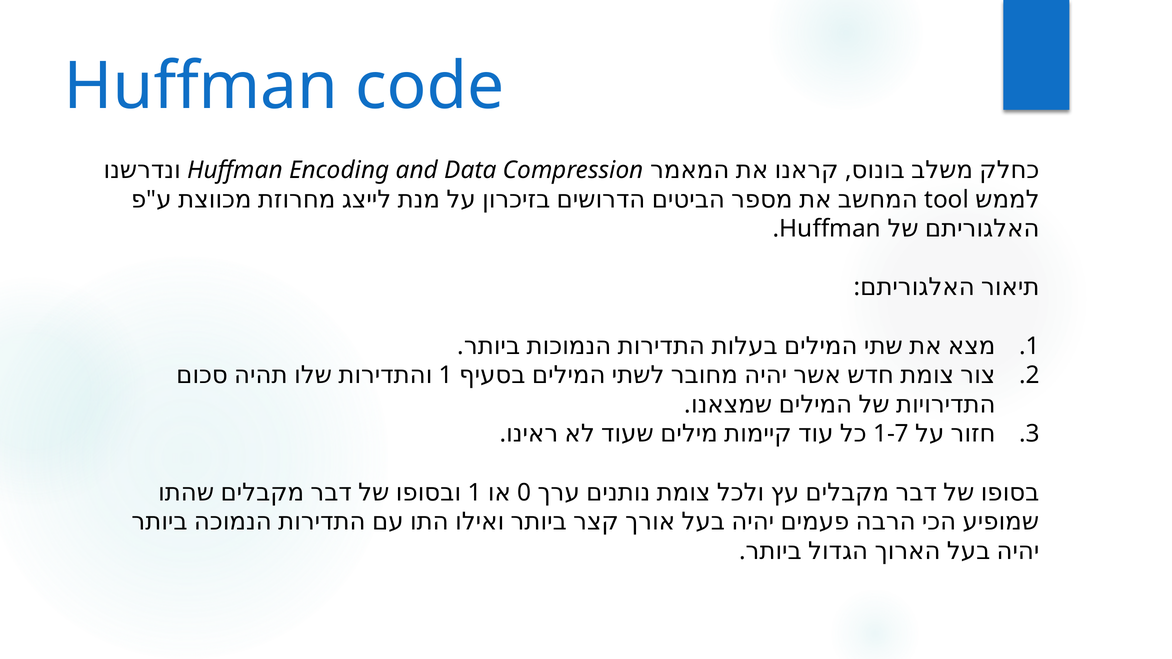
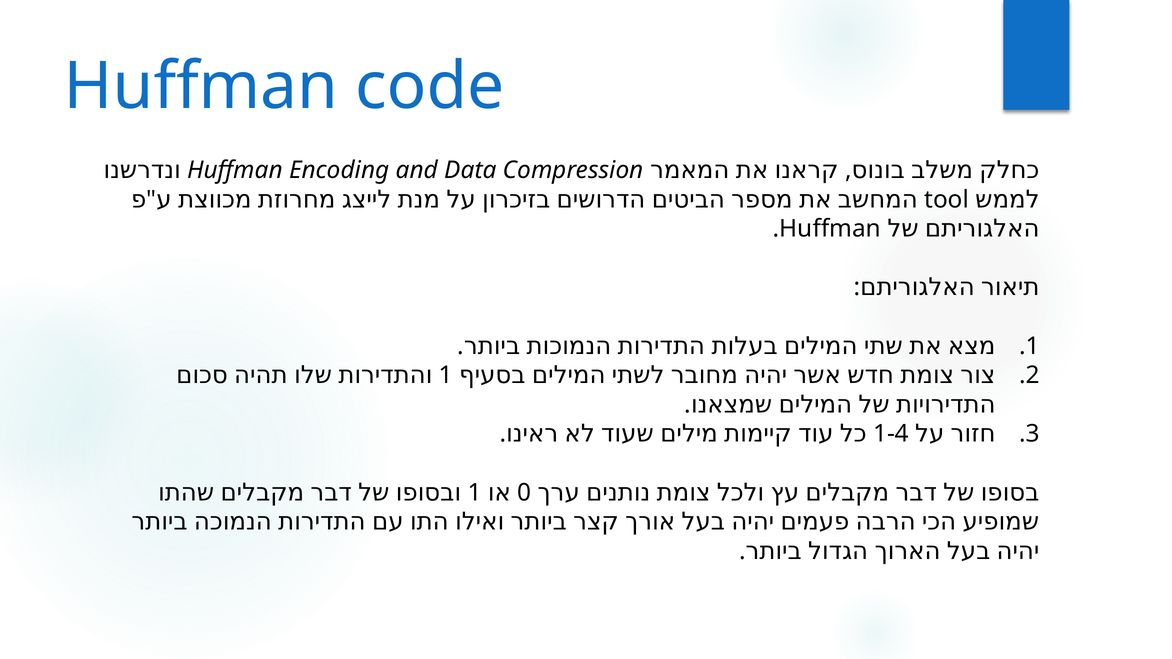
1-7: 1-7 -> 1-4 (891, 434)
